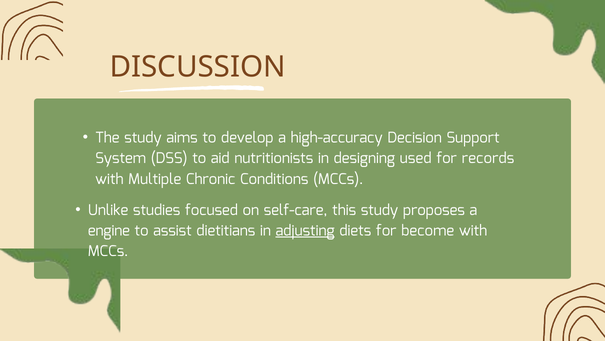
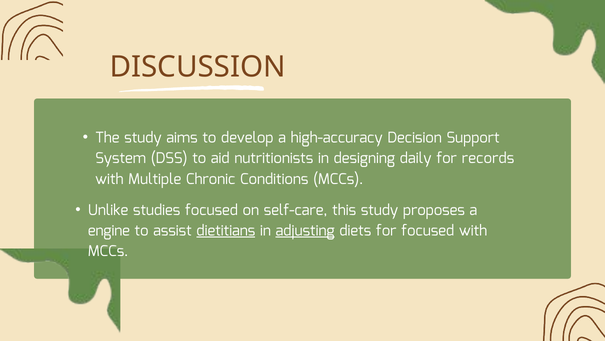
used: used -> daily (416, 158)
dietitians underline: none -> present (226, 230)
for become: become -> focused (428, 230)
